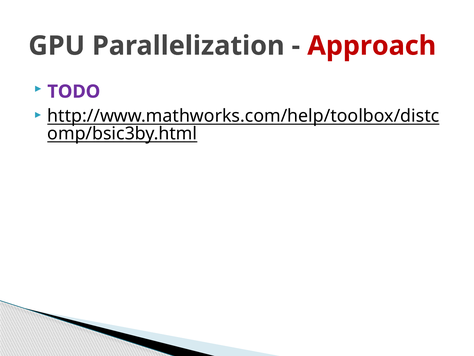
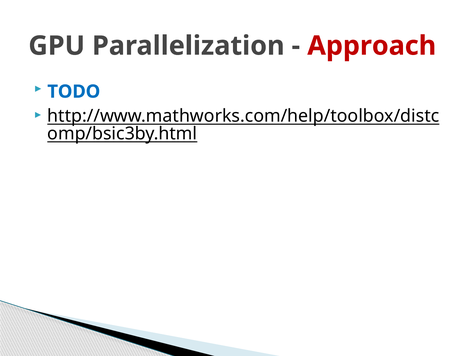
TODO colour: purple -> blue (74, 91)
